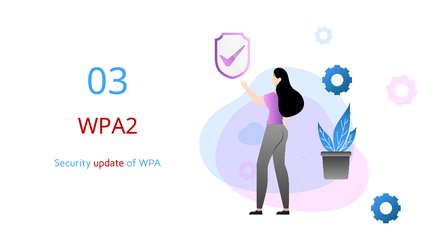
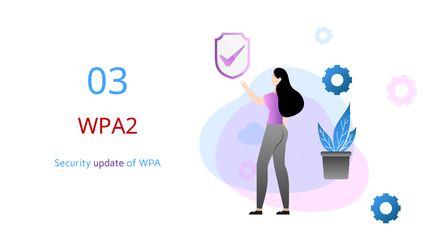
update colour: red -> purple (109, 163)
